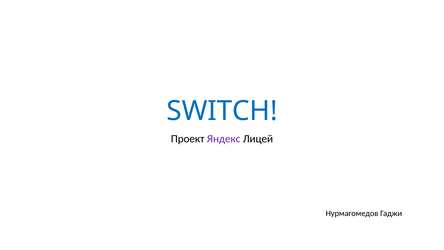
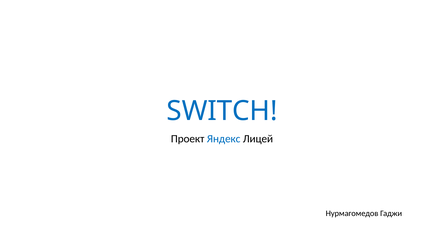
Яндекс colour: purple -> blue (224, 139)
